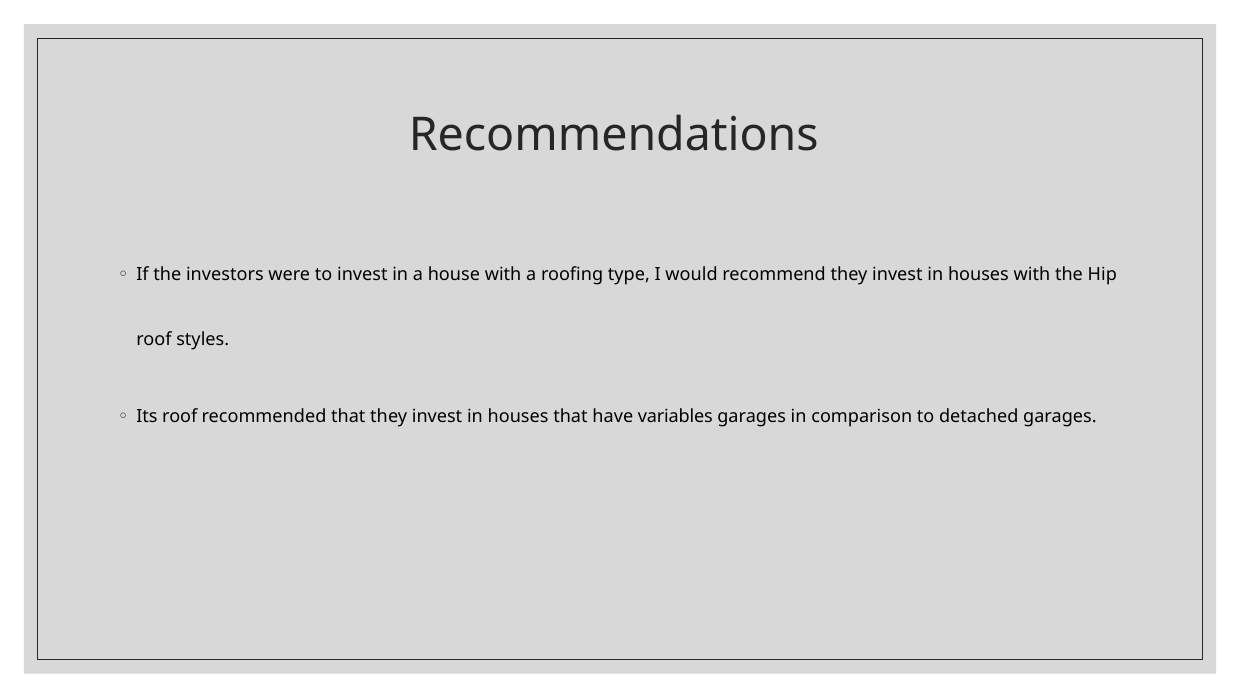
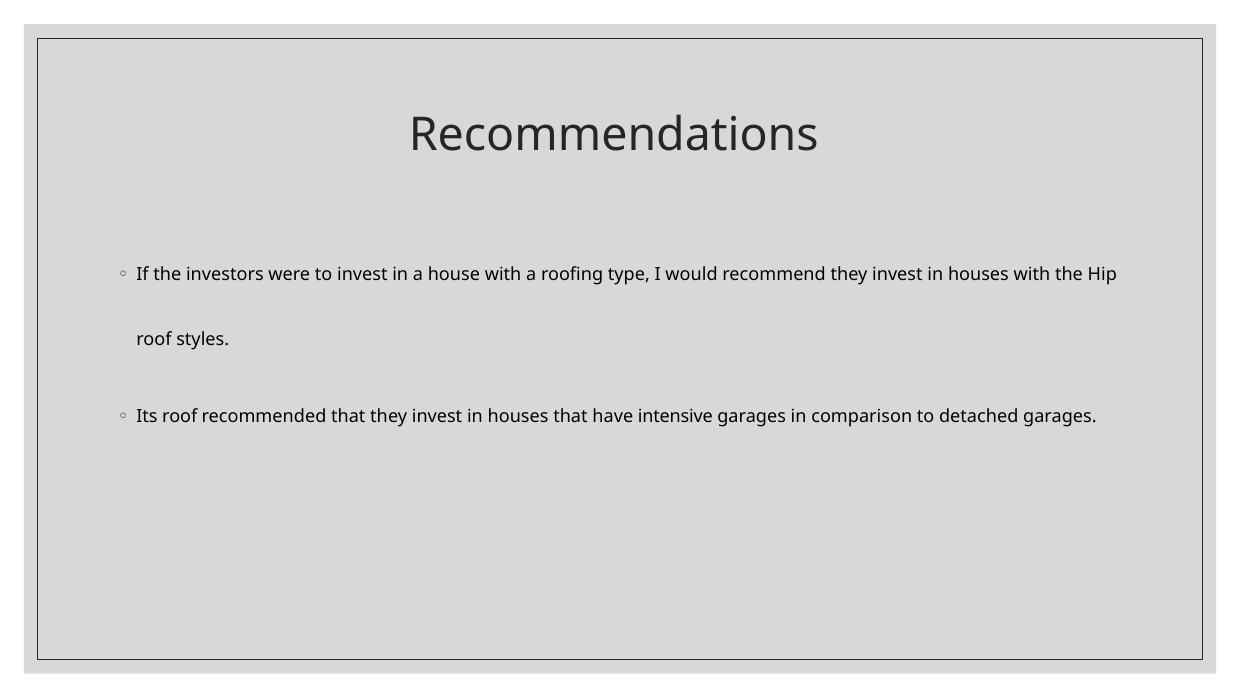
variables: variables -> intensive (675, 416)
